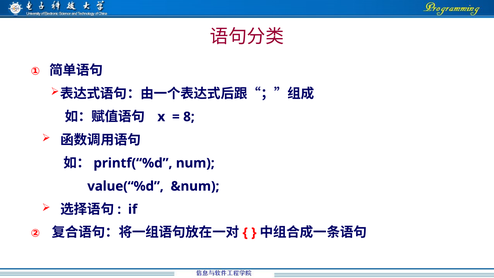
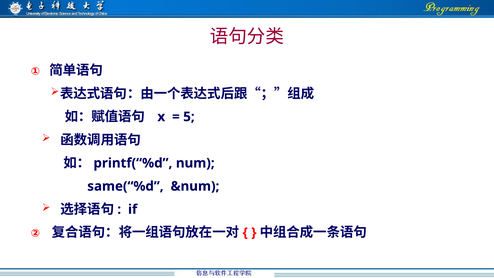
8: 8 -> 5 (189, 117)
value(“%d: value(“%d -> same(“%d (125, 186)
